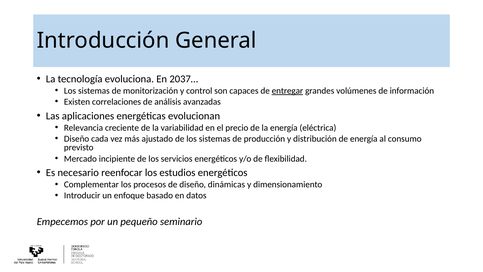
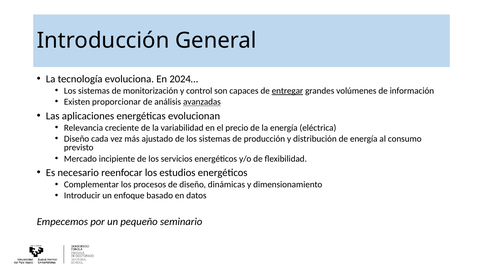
2037…: 2037… -> 2024… (184, 79)
correlaciones: correlaciones -> proporcionar (117, 102)
avanzadas underline: none -> present (202, 102)
